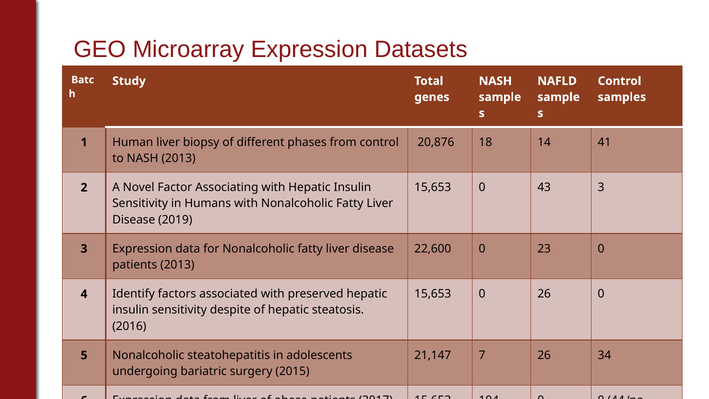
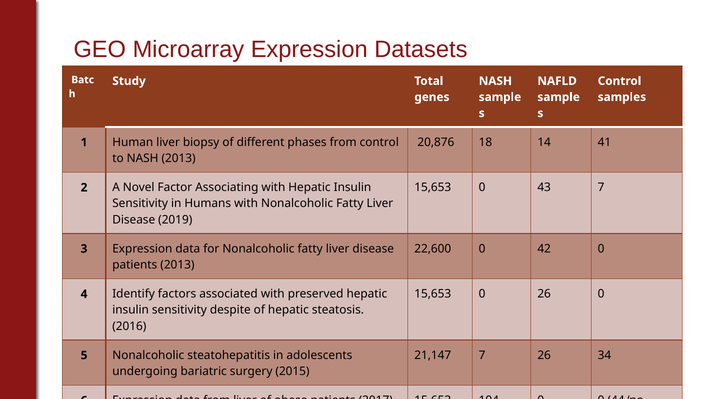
43 3: 3 -> 7 (601, 187)
23: 23 -> 42 (544, 249)
